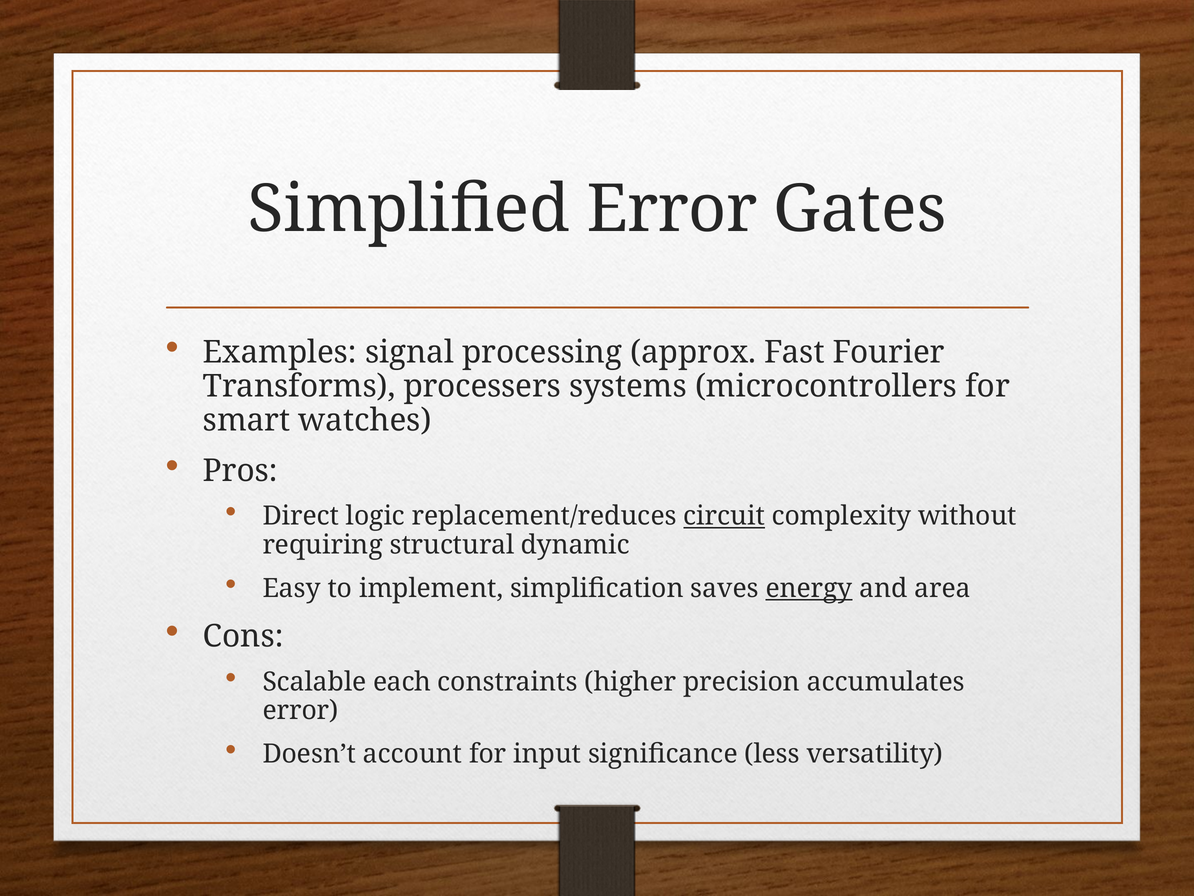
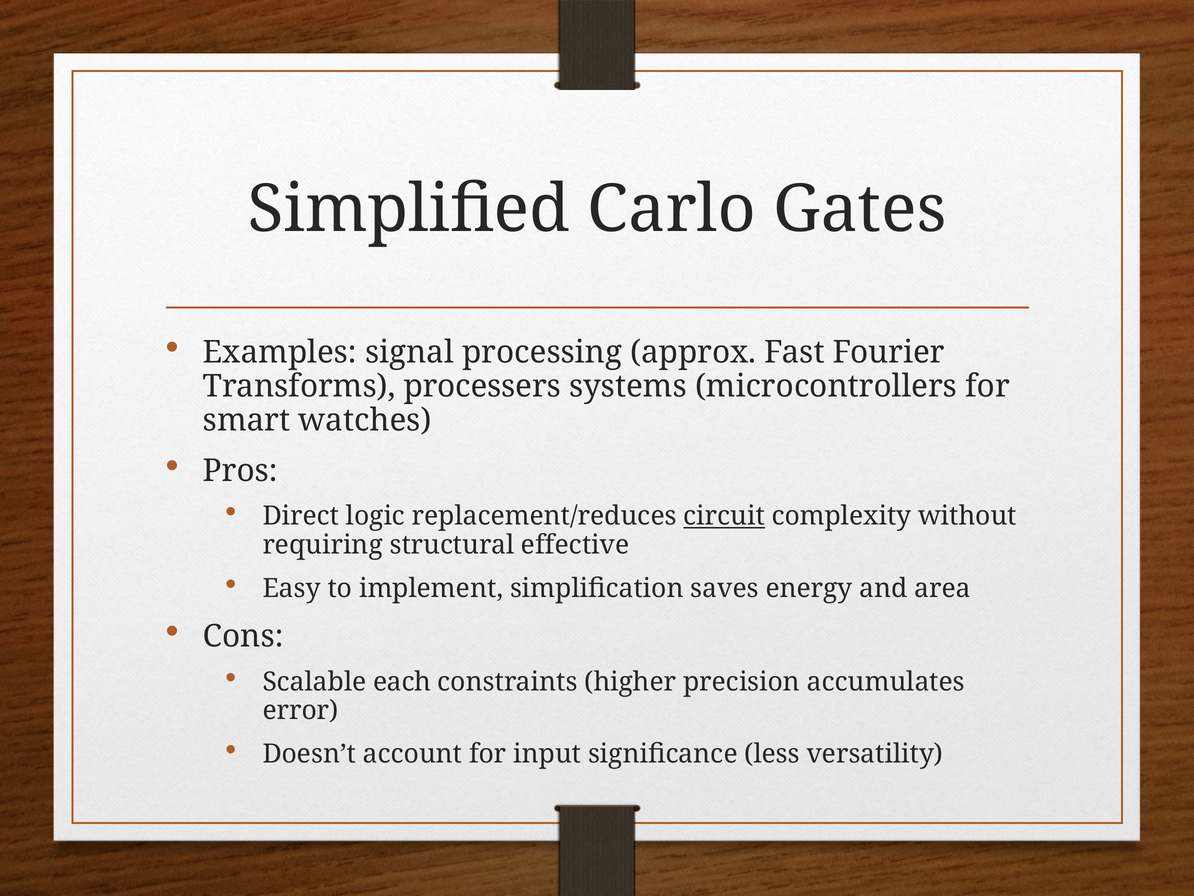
Simplified Error: Error -> Carlo (672, 209)
dynamic: dynamic -> effective (575, 545)
energy underline: present -> none (809, 588)
